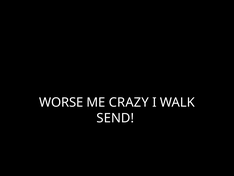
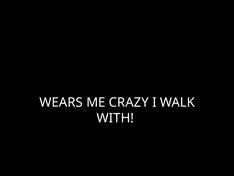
WORSE: WORSE -> WEARS (61, 102)
SEND: SEND -> WITH (115, 118)
